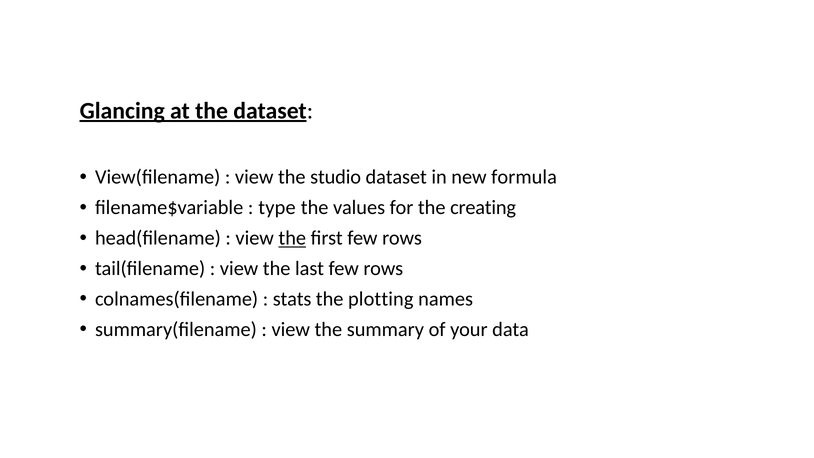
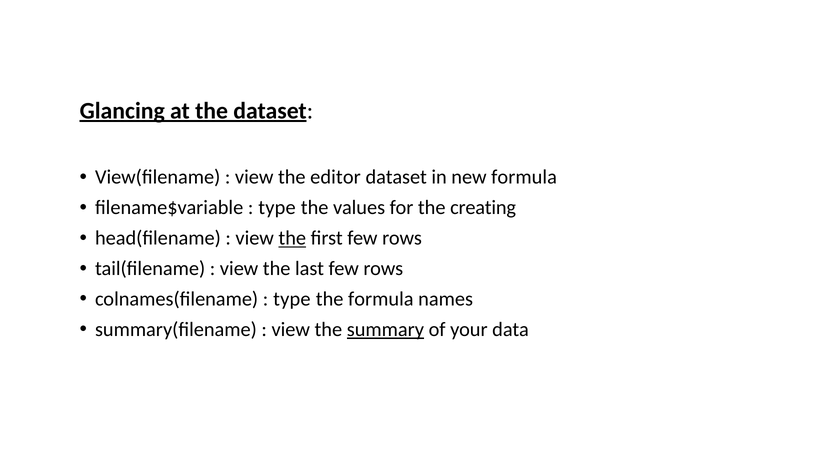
studio: studio -> editor (336, 177)
stats: stats -> type (292, 299)
the plotting: plotting -> formula (381, 299)
summary underline: none -> present (385, 329)
